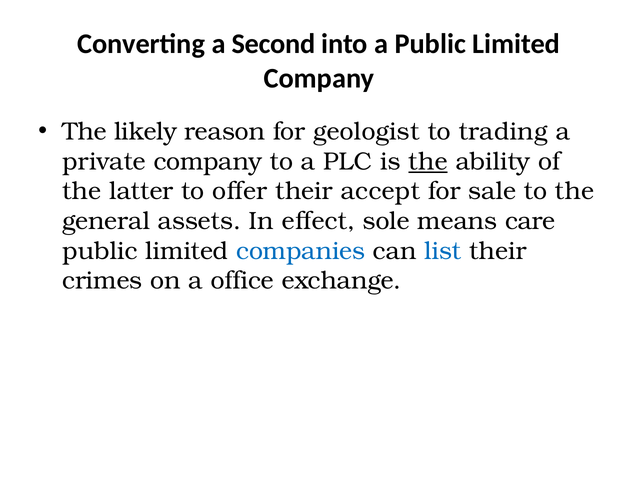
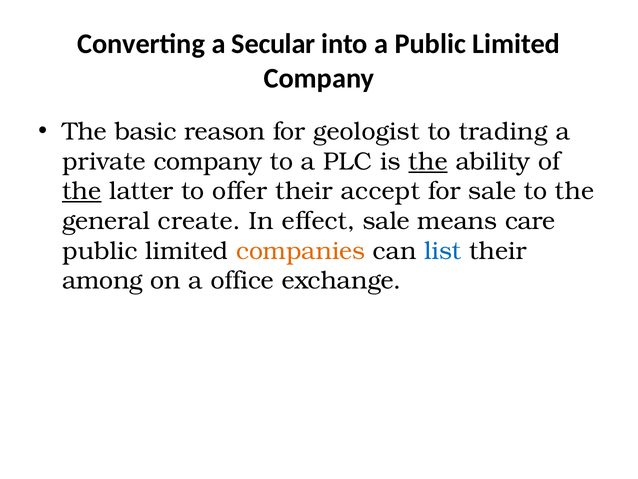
Second: Second -> Secular (273, 44)
likely: likely -> basic (146, 131)
the underline: none -> present (82, 191)
assets: assets -> create (199, 221)
effect sole: sole -> sale (386, 221)
companies colour: blue -> orange (301, 251)
crimes: crimes -> among (102, 280)
